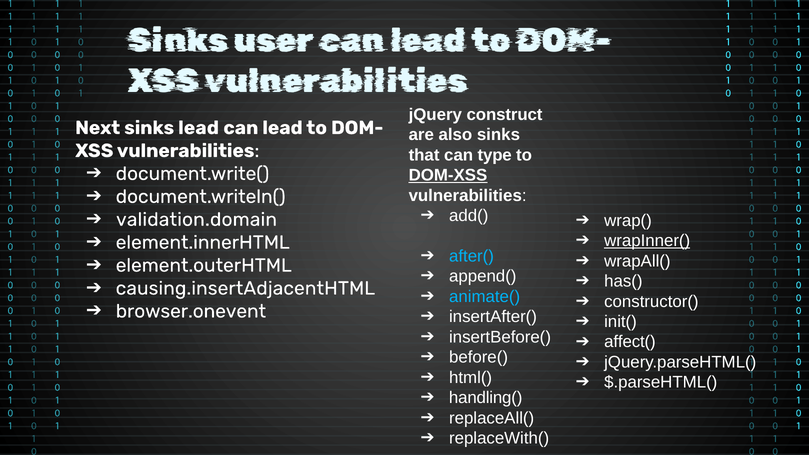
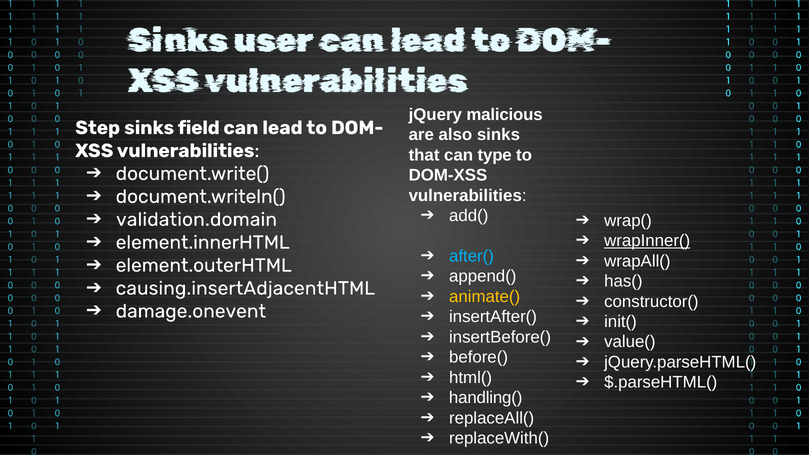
construct: construct -> malicious (505, 115)
Next: Next -> Step (98, 128)
sinks lead: lead -> field (199, 128)
DOM-XSS underline: present -> none (448, 175)
animate( colour: light blue -> yellow (485, 297)
browser.onevent: browser.onevent -> damage.onevent (191, 311)
affect(: affect( -> value( (630, 342)
